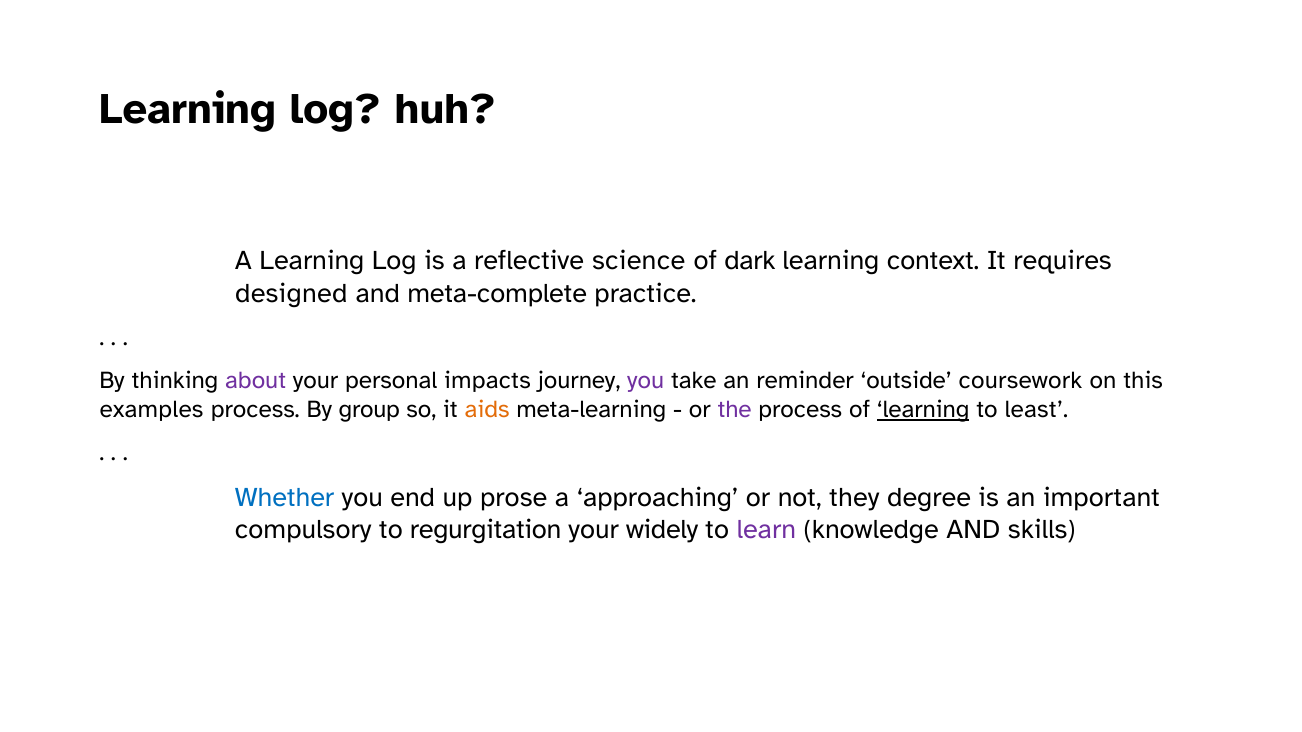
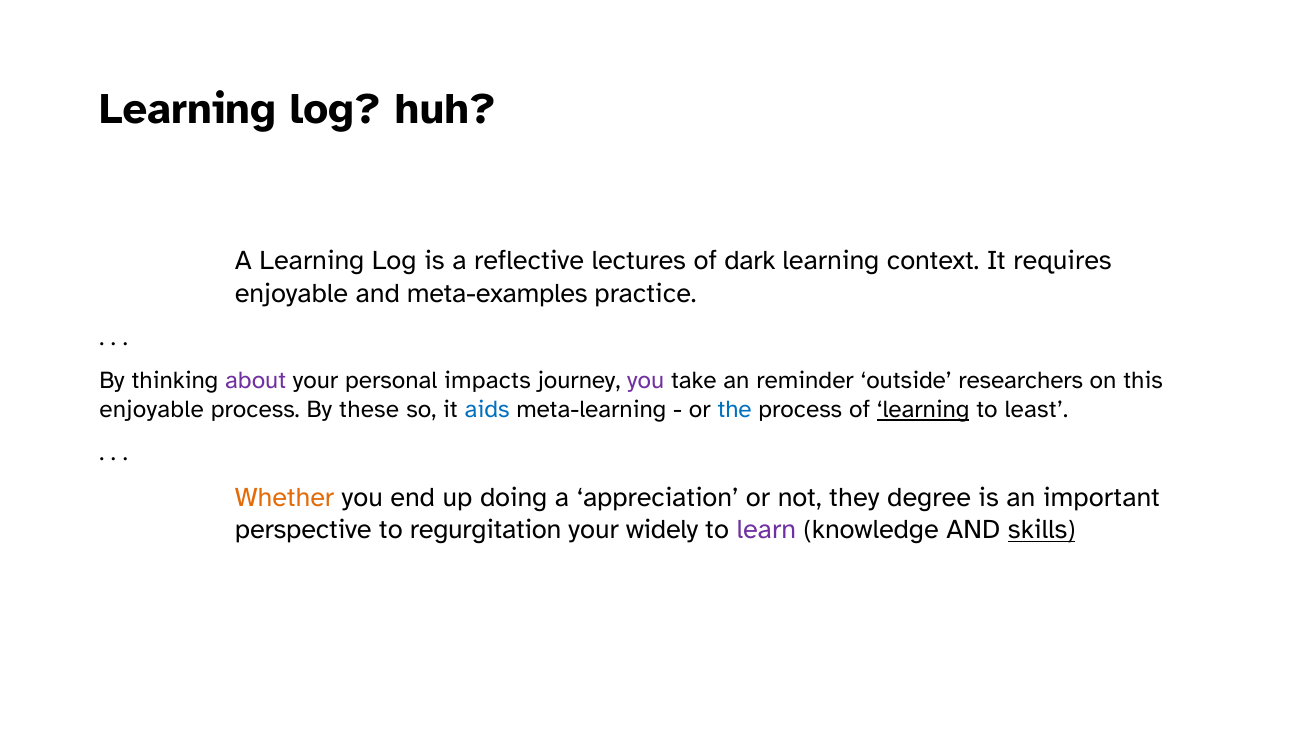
science: science -> lectures (639, 261)
designed: designed -> enjoyable (291, 293)
meta-complete: meta-complete -> meta-examples (497, 293)
coursework: coursework -> researchers (1021, 381)
examples: examples -> enjoyable (152, 410)
group: group -> these (369, 410)
aids colour: orange -> blue (487, 410)
the colour: purple -> blue (735, 410)
Whether colour: blue -> orange (285, 497)
prose: prose -> doing (514, 497)
approaching: approaching -> appreciation (658, 497)
compulsory: compulsory -> perspective (303, 530)
skills underline: none -> present (1042, 530)
